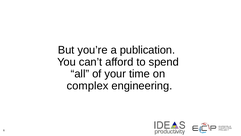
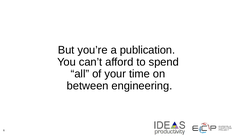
complex: complex -> between (88, 86)
